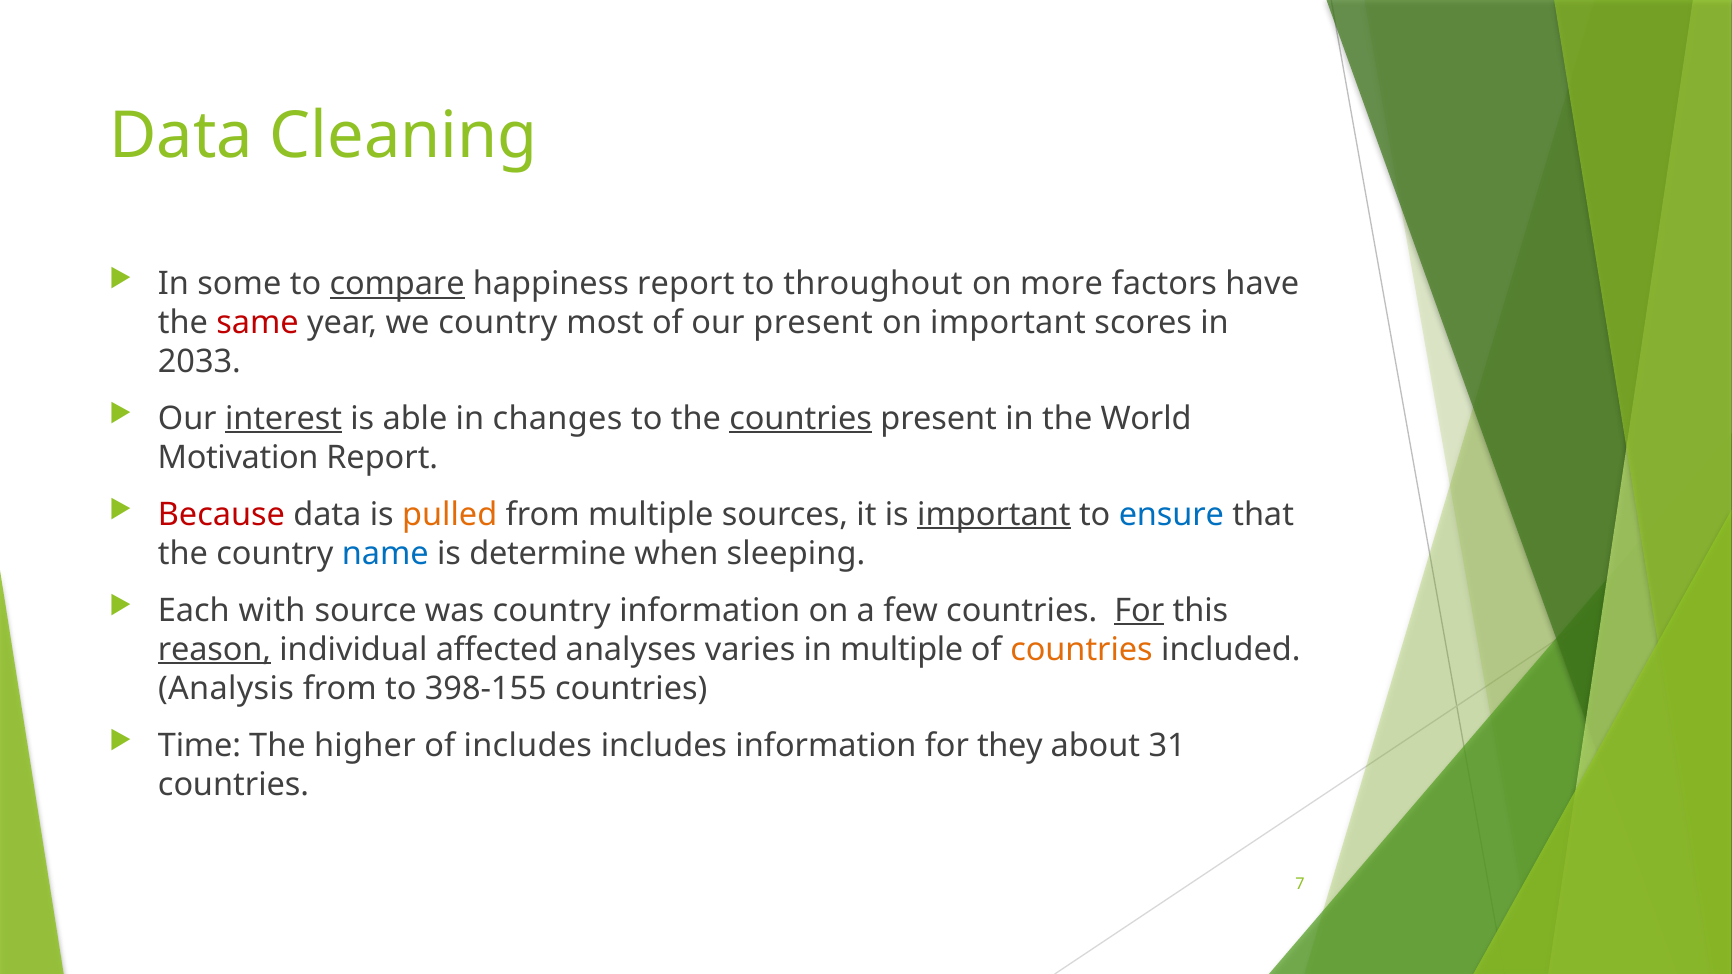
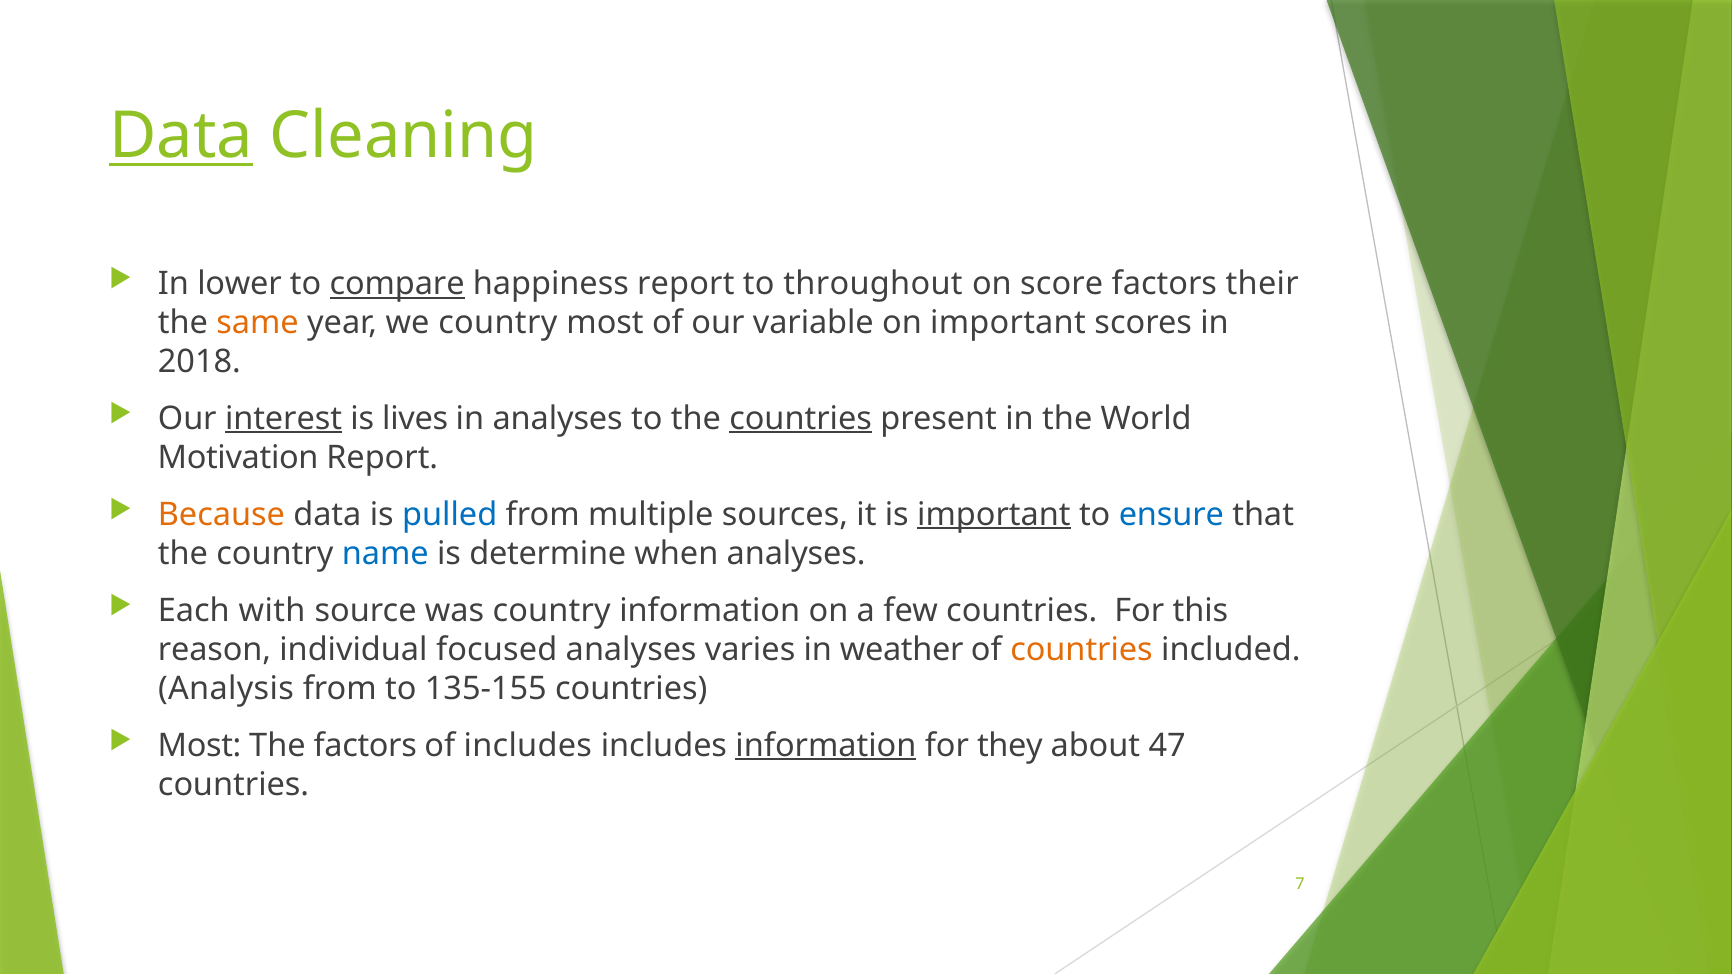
Data underline: none -> present (181, 137)
some: some -> lower (239, 284)
more: more -> score (1062, 284)
have: have -> their (1262, 284)
same colour: red -> orange (258, 323)
our present: present -> variable (813, 323)
2033: 2033 -> 2018 (199, 362)
able: able -> lives (415, 419)
in changes: changes -> analyses (558, 419)
Because colour: red -> orange (221, 515)
pulled colour: orange -> blue (450, 515)
when sleeping: sleeping -> analyses (796, 554)
For underline: present -> none (1139, 611)
reason underline: present -> none (214, 650)
affected: affected -> focused (497, 650)
in multiple: multiple -> weather (902, 650)
398-155: 398-155 -> 135-155 (486, 689)
Time: Time -> Most (200, 746)
The higher: higher -> factors (365, 746)
information underline: none -> present (826, 746)
31: 31 -> 47 (1167, 746)
